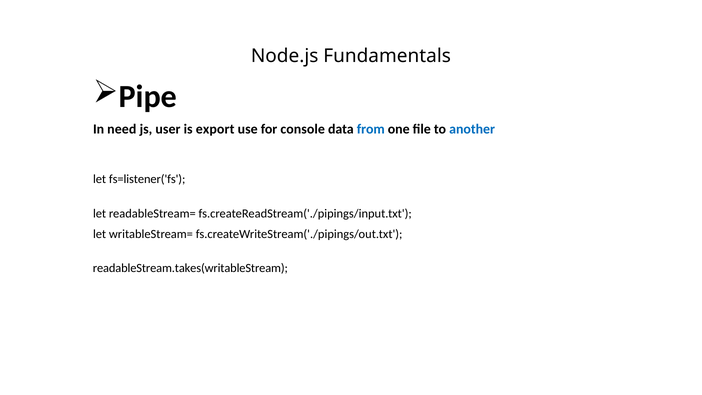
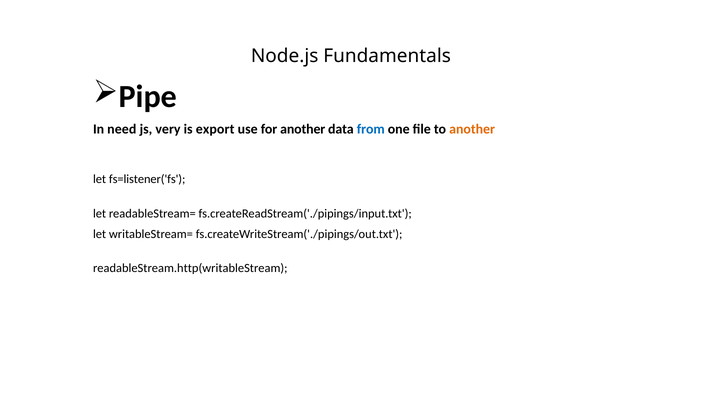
user: user -> very (168, 129)
for console: console -> another (303, 129)
another colour: blue -> orange (472, 129)
readableStream.takes(writableStream: readableStream.takes(writableStream -> readableStream.http(writableStream (190, 268)
